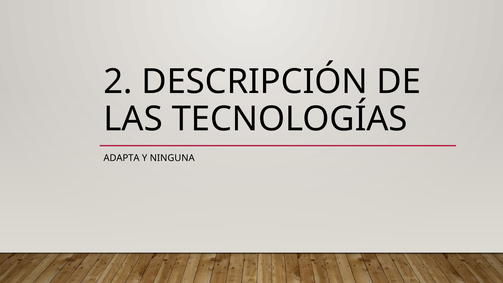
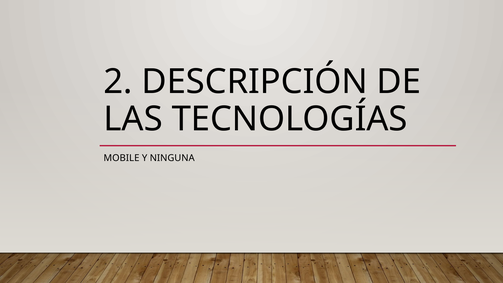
ADAPTA: ADAPTA -> MOBILE (121, 158)
